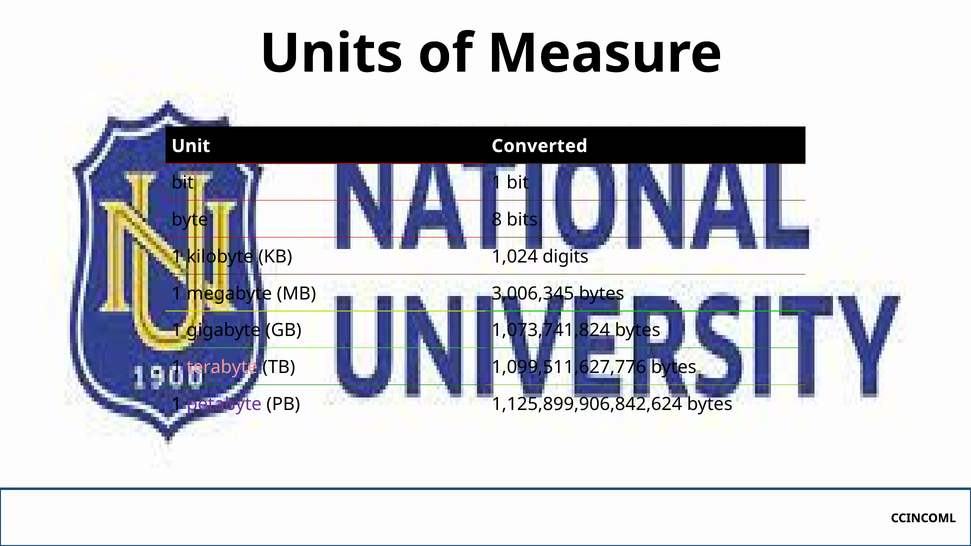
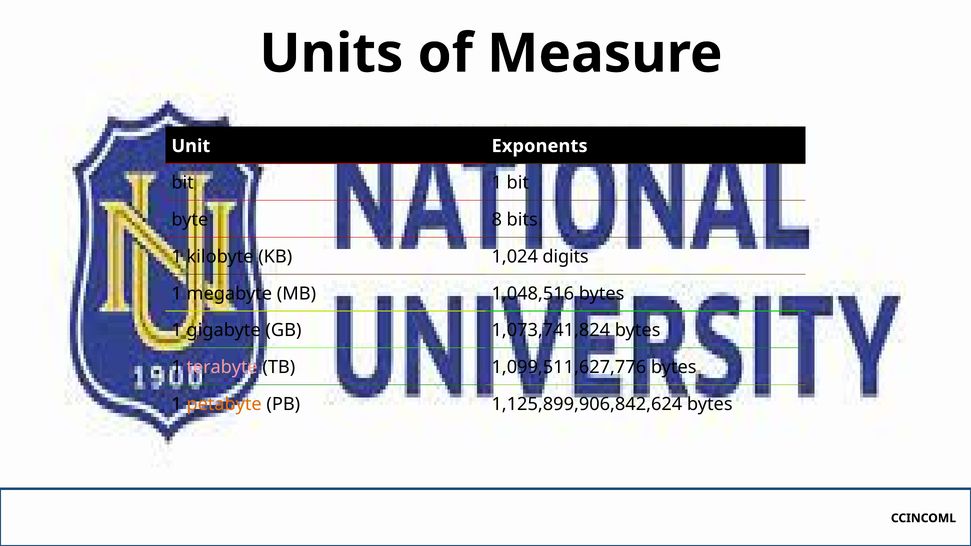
Converted: Converted -> Exponents (540, 146)
3,006,345: 3,006,345 -> 1,048,516 (533, 294)
petabyte colour: purple -> orange (224, 404)
